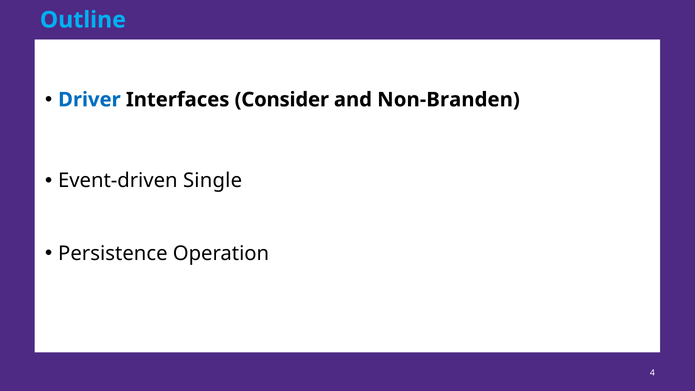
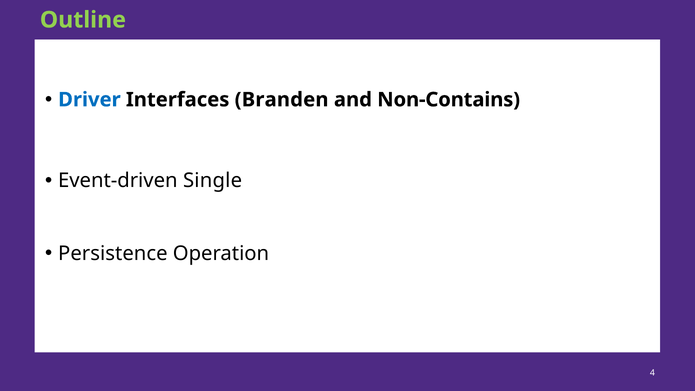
Outline colour: light blue -> light green (83, 20)
Consider: Consider -> Branden (282, 100)
Non-Branden: Non-Branden -> Non-Contains (449, 100)
